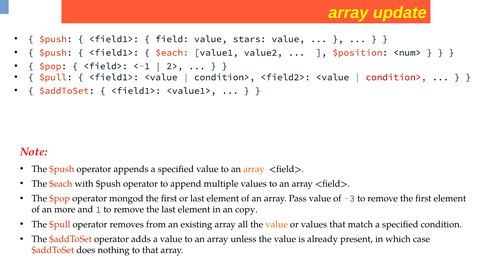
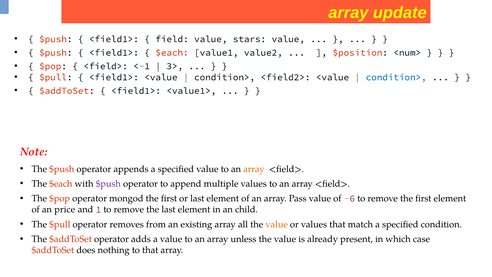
2>: 2> -> 3> (175, 66)
condition> colour: red -> blue (396, 77)
$push colour: black -> purple (108, 184)
-3: -3 -> -6 (349, 198)
more: more -> price (65, 209)
copy: copy -> child (246, 209)
